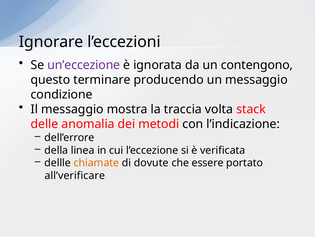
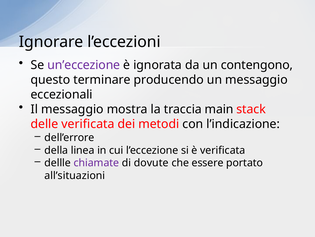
condizione: condizione -> eccezionali (62, 94)
volta: volta -> main (219, 109)
delle anomalia: anomalia -> verificata (88, 124)
chiamate colour: orange -> purple (96, 162)
all’verificare: all’verificare -> all’situazioni (75, 175)
